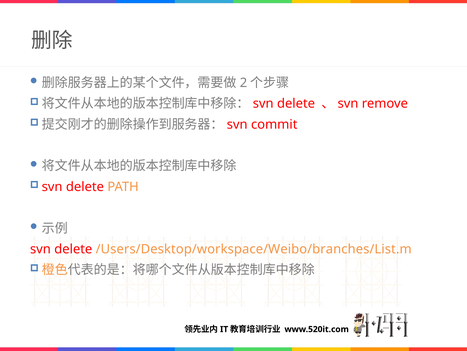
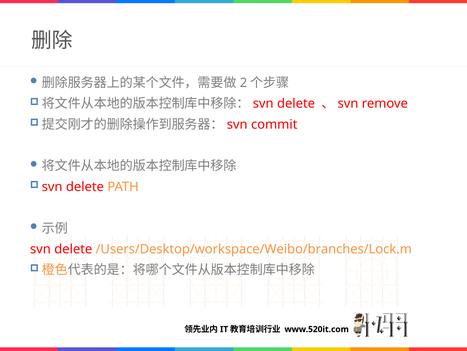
/Users/Desktop/workspace/Weibo/branches/List.m: /Users/Desktop/workspace/Weibo/branches/List.m -> /Users/Desktop/workspace/Weibo/branches/Lock.m (254, 249)
